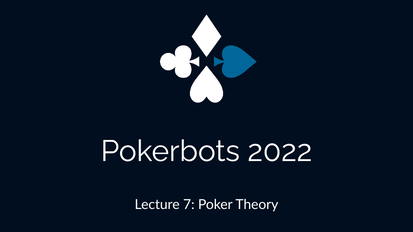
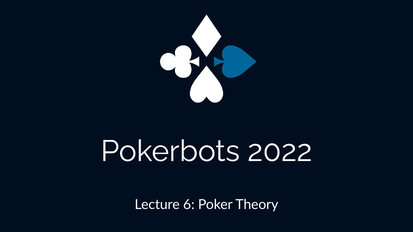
7: 7 -> 6 (189, 205)
